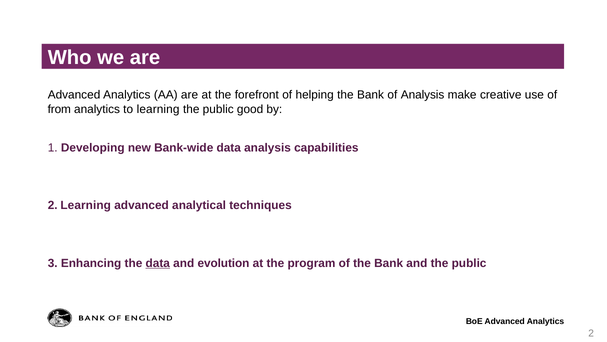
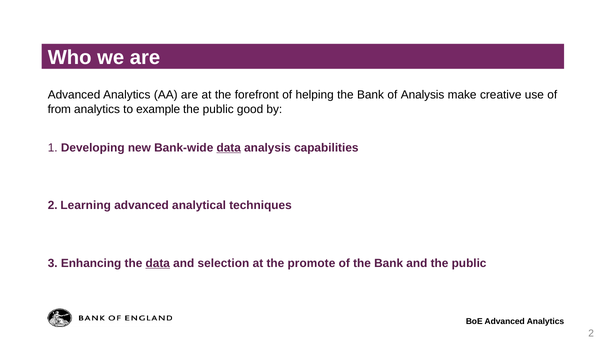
to learning: learning -> example (158, 109)
data underline: none -> present (229, 147)
evolution: evolution -> selection (223, 263)
program: program -> promote (311, 263)
